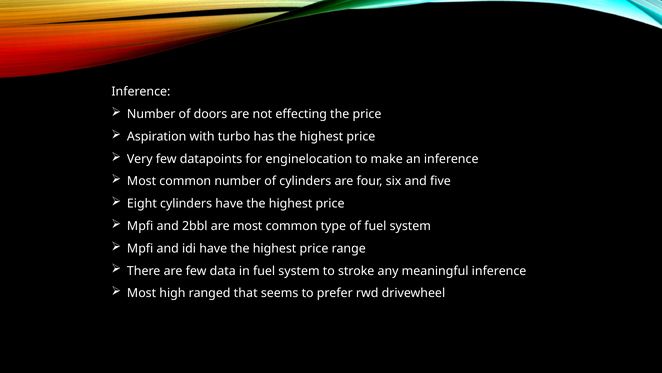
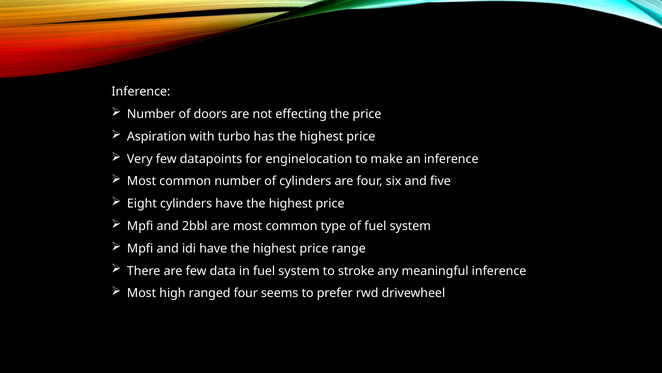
ranged that: that -> four (246, 293)
